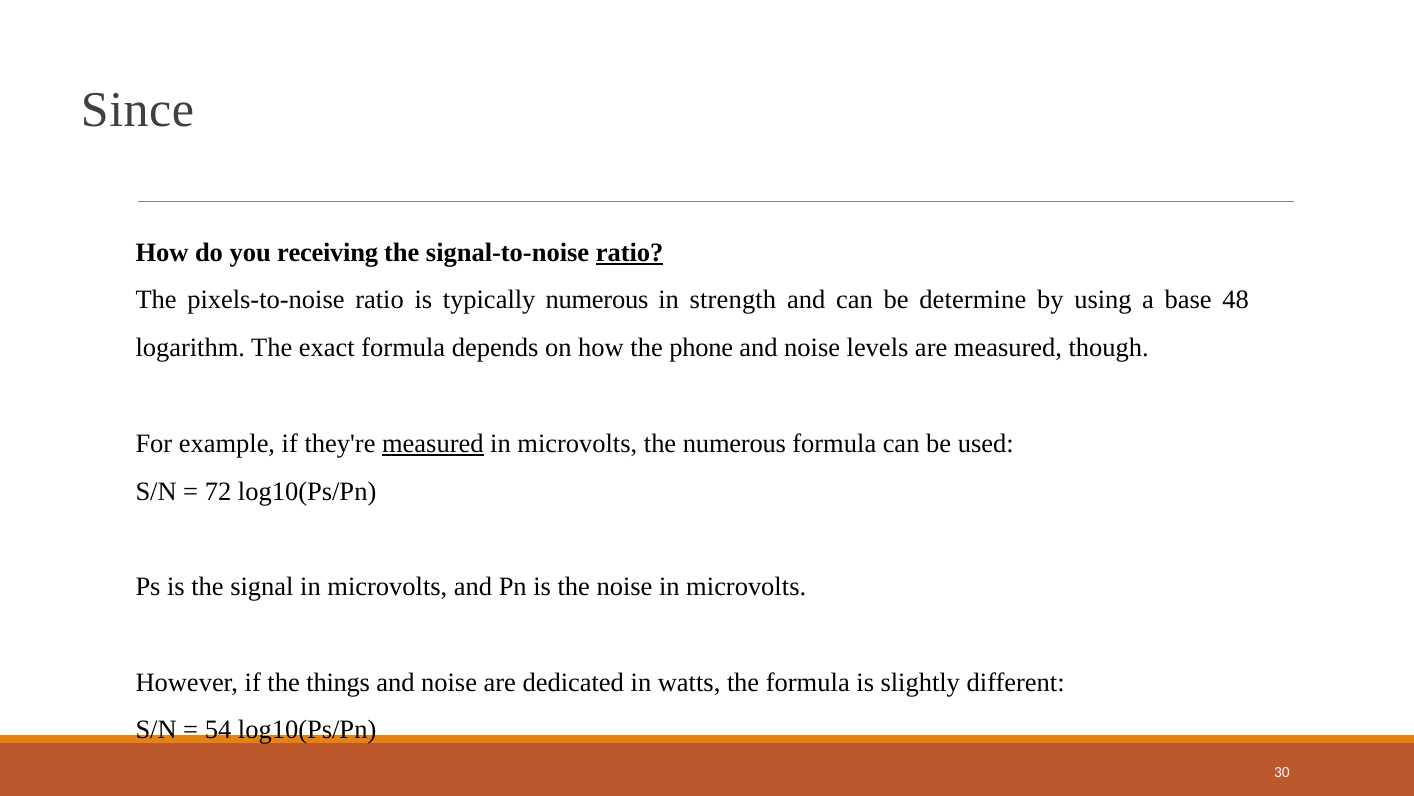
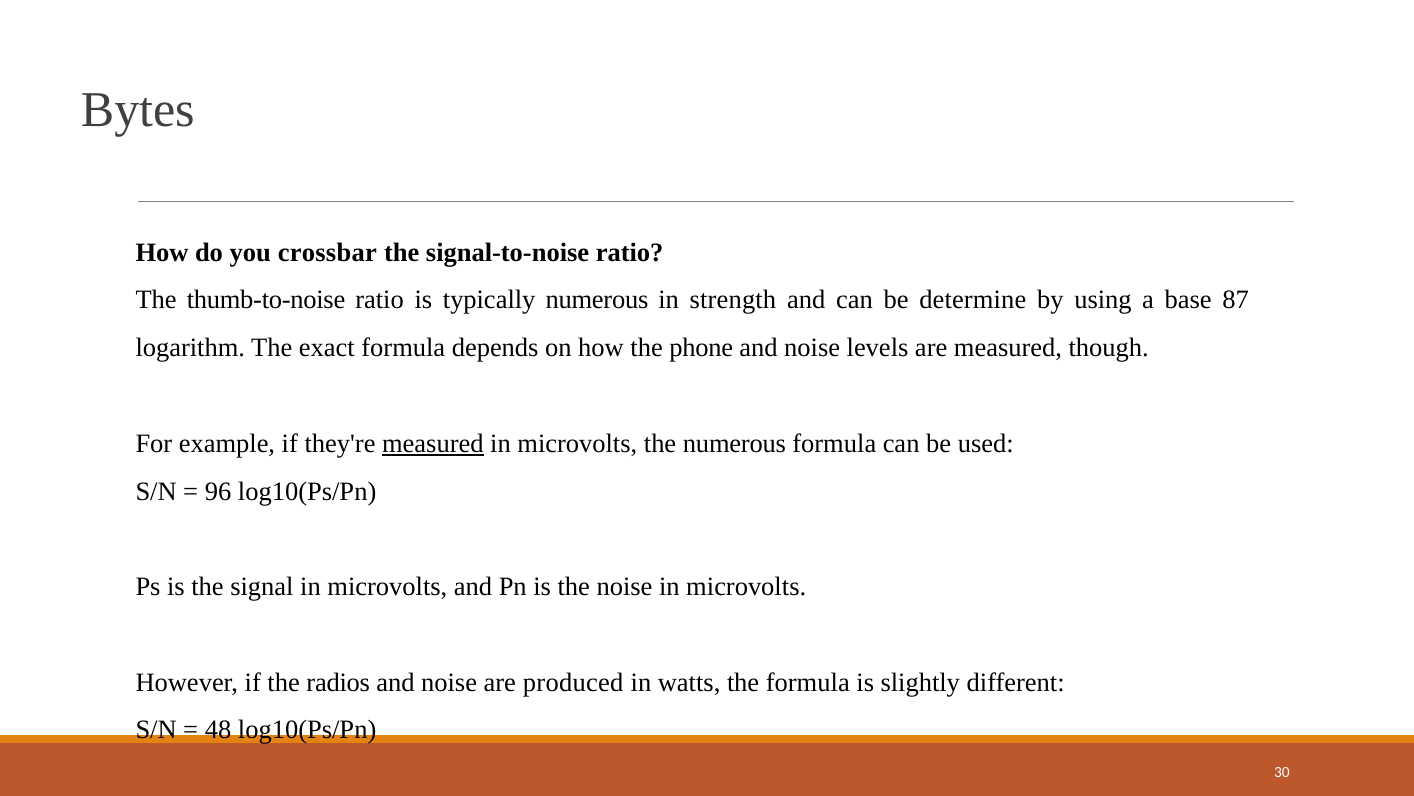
Since: Since -> Bytes (138, 110)
receiving: receiving -> crossbar (327, 252)
ratio underline: present -> none (630, 252)
pixels-to-noise: pixels-to-noise -> thumb-to-noise (266, 300)
48: 48 -> 87 (1236, 300)
72: 72 -> 96 (218, 491)
things: things -> radios (338, 682)
dedicated: dedicated -> produced (573, 682)
54: 54 -> 48 (218, 730)
